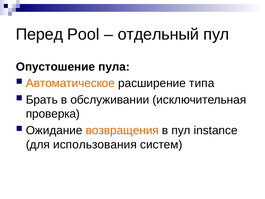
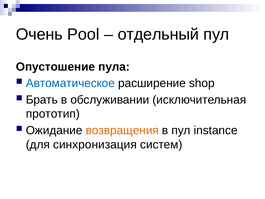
Перед: Перед -> Очень (39, 34)
Автоматическое colour: orange -> blue (70, 83)
типа: типа -> shop (202, 83)
проверка: проверка -> прототип (53, 114)
использования: использования -> синхронизация (95, 144)
